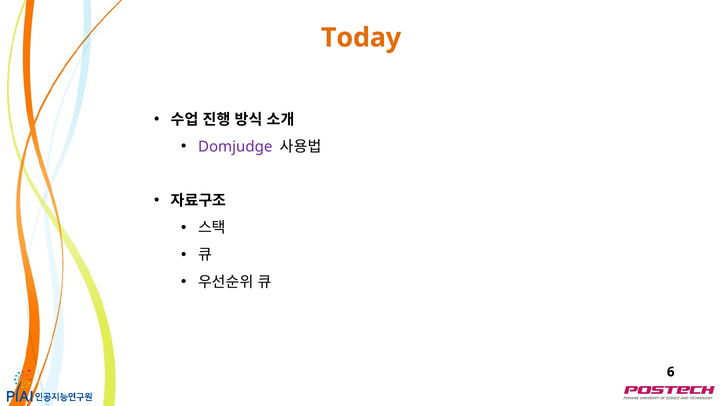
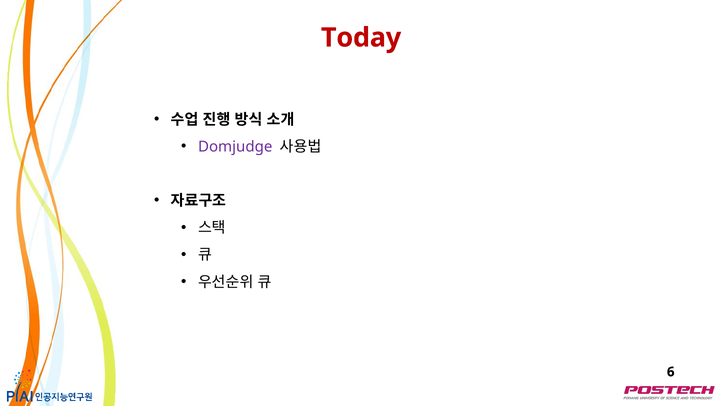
Today colour: orange -> red (361, 38)
